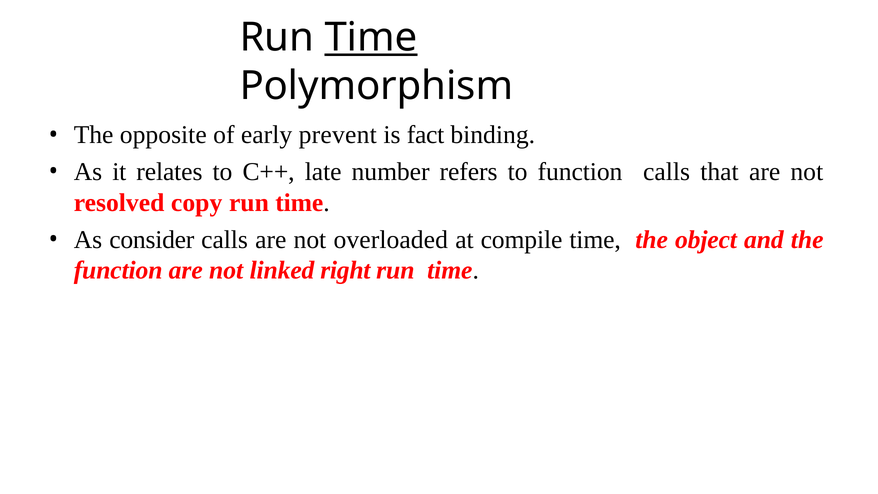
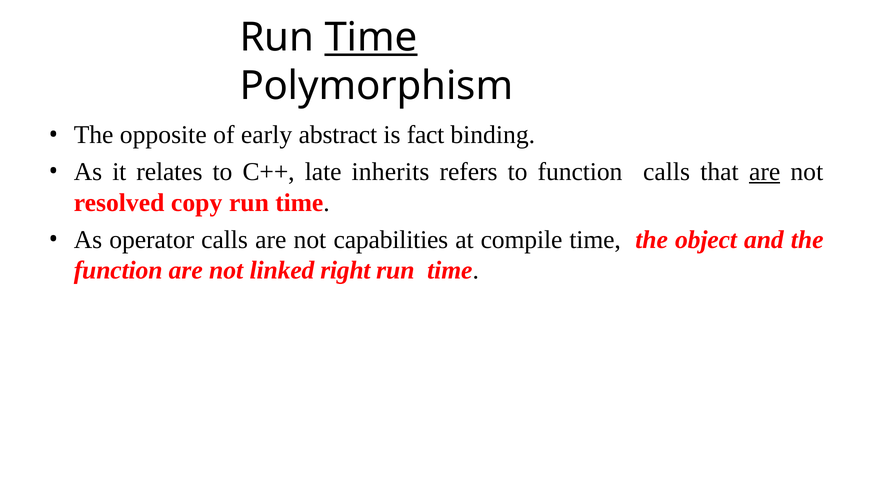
prevent: prevent -> abstract (338, 135)
number: number -> inherits (390, 172)
are underline: none -> present (765, 172)
consider: consider -> operator (152, 239)
overloaded: overloaded -> capabilities (391, 239)
